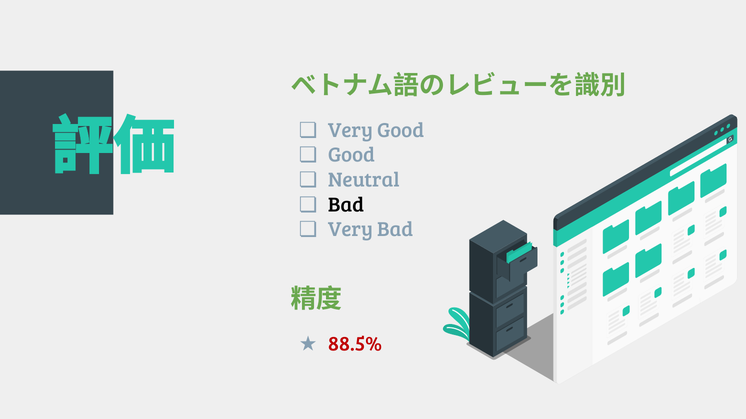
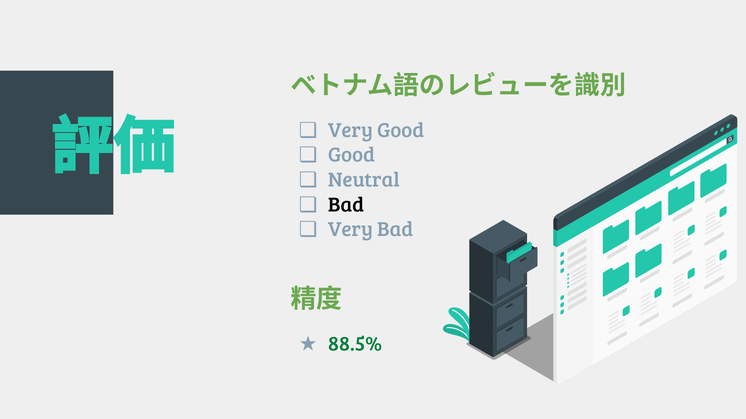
88.5% colour: red -> green (355, 344)
